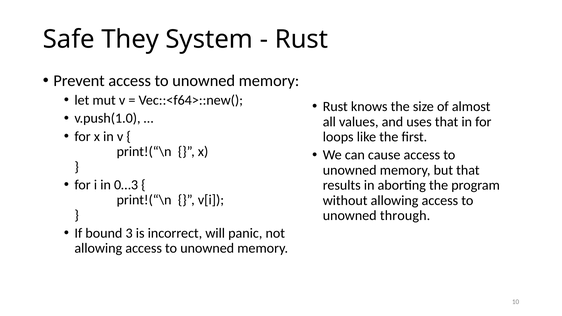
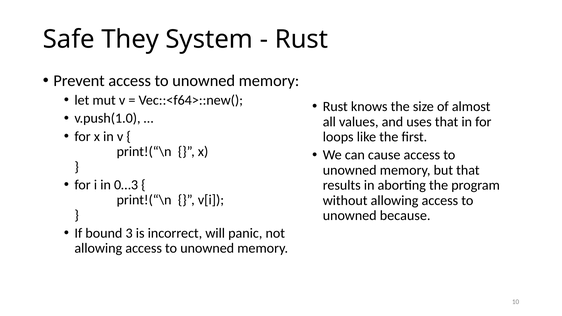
through: through -> because (405, 216)
